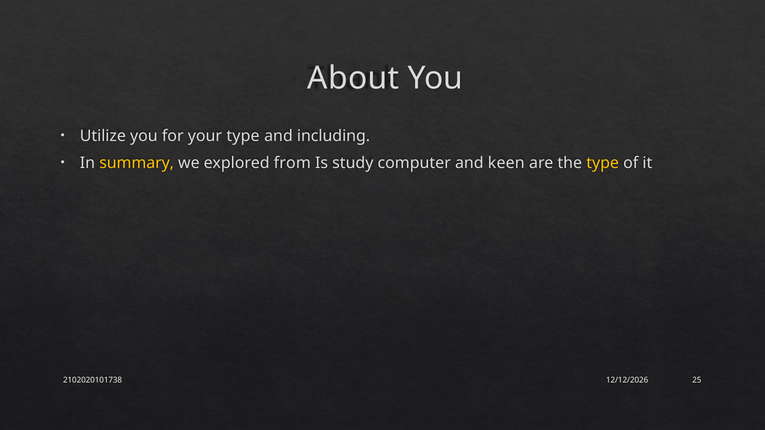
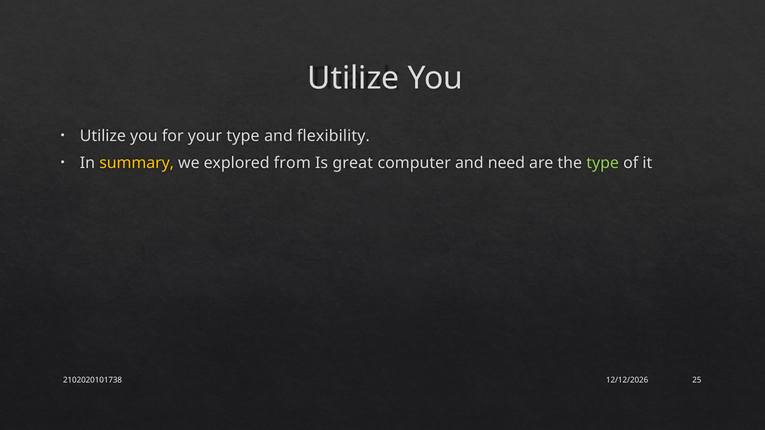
About: About -> Utilize (353, 78)
including: including -> flexibility (333, 136)
study: study -> great (353, 163)
keen: keen -> need (506, 163)
type colour: yellow -> light green (603, 163)
